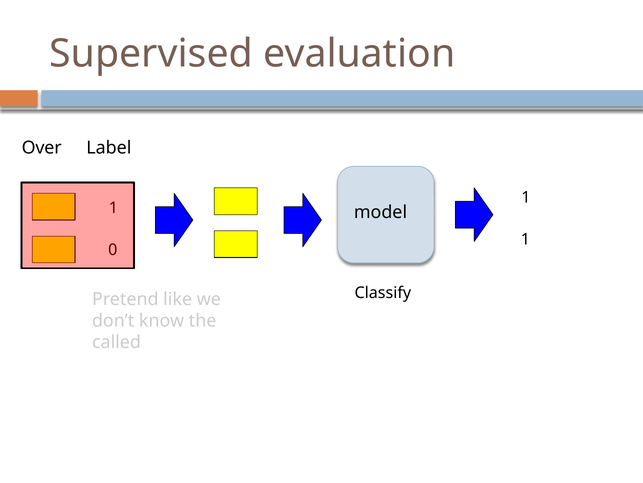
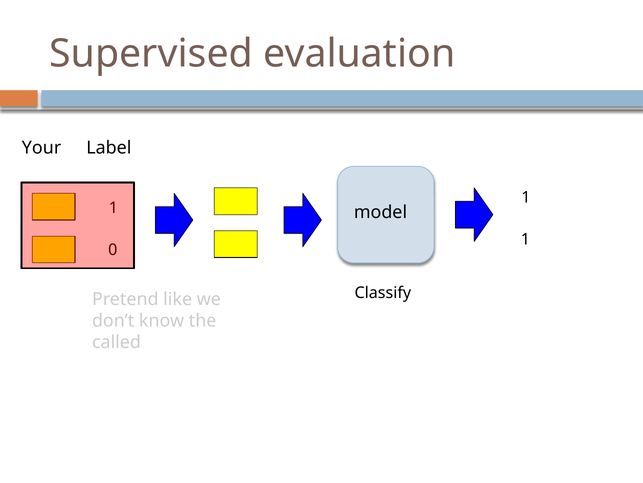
Over: Over -> Your (42, 148)
